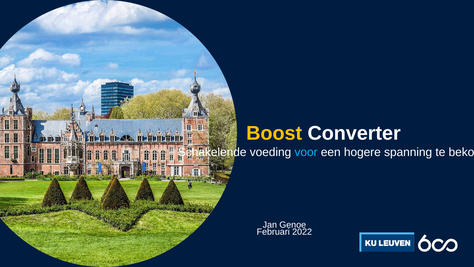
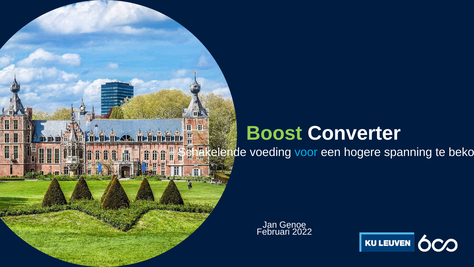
Boost colour: yellow -> light green (274, 133)
